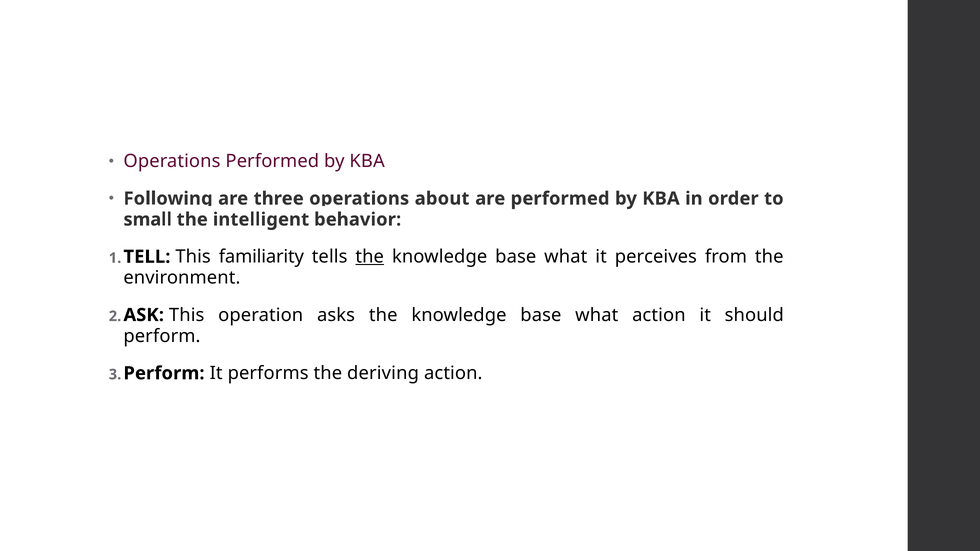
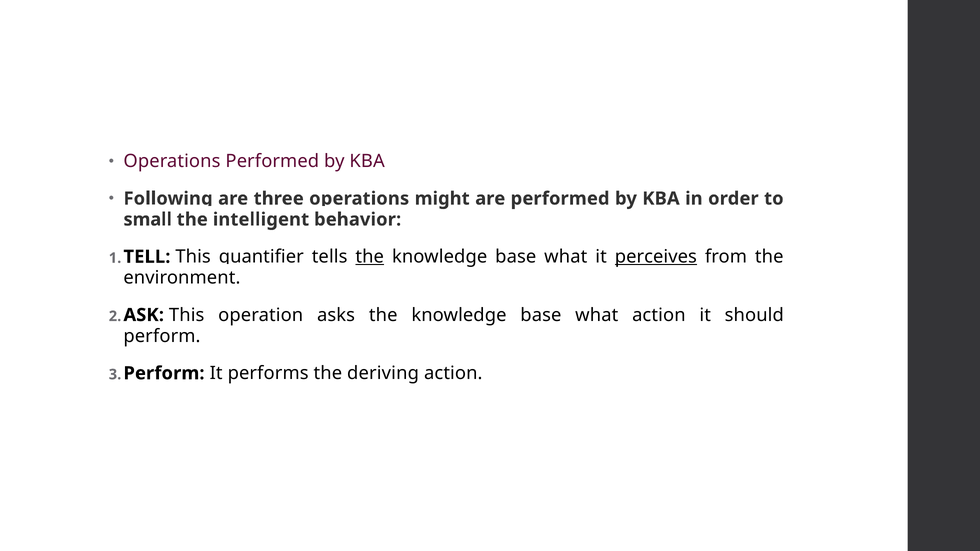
about: about -> might (442, 199)
familiarity: familiarity -> quantifier (261, 257)
perceives underline: none -> present (656, 257)
